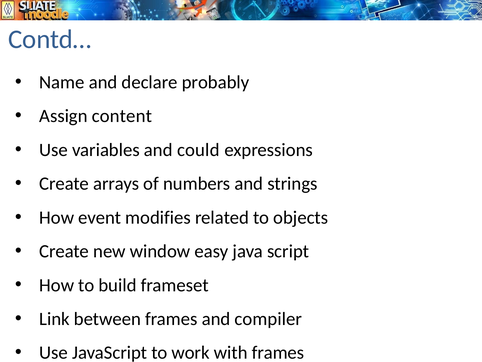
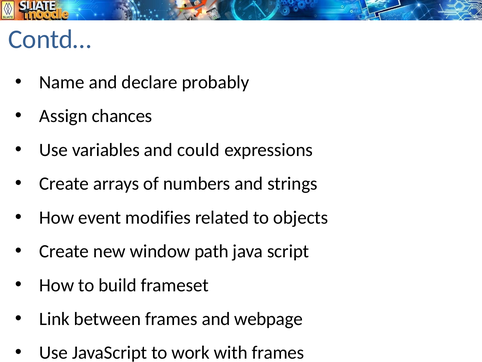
content: content -> chances (122, 116)
easy: easy -> path (212, 251)
compiler: compiler -> webpage (269, 319)
